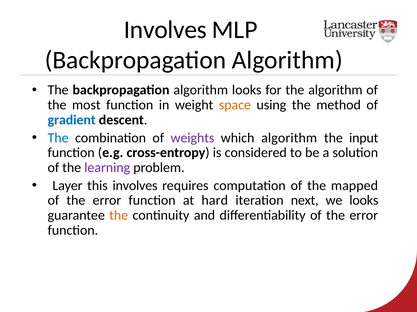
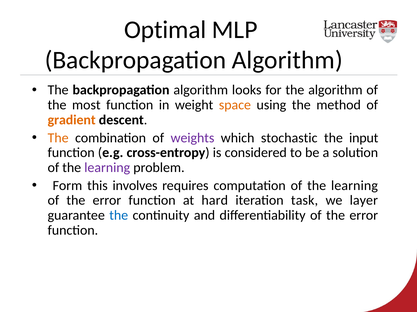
Involves: Involves -> Optimal (165, 30)
gradient colour: blue -> orange (72, 120)
The colour: blue -> orange (58, 138)
which algorithm: algorithm -> stochastic (289, 138)
Layer: Layer -> Form (67, 186)
computation of the mapped: mapped -> learning (354, 186)
next: next -> task (305, 201)
we looks: looks -> layer (364, 201)
the colour: orange -> blue (119, 216)
